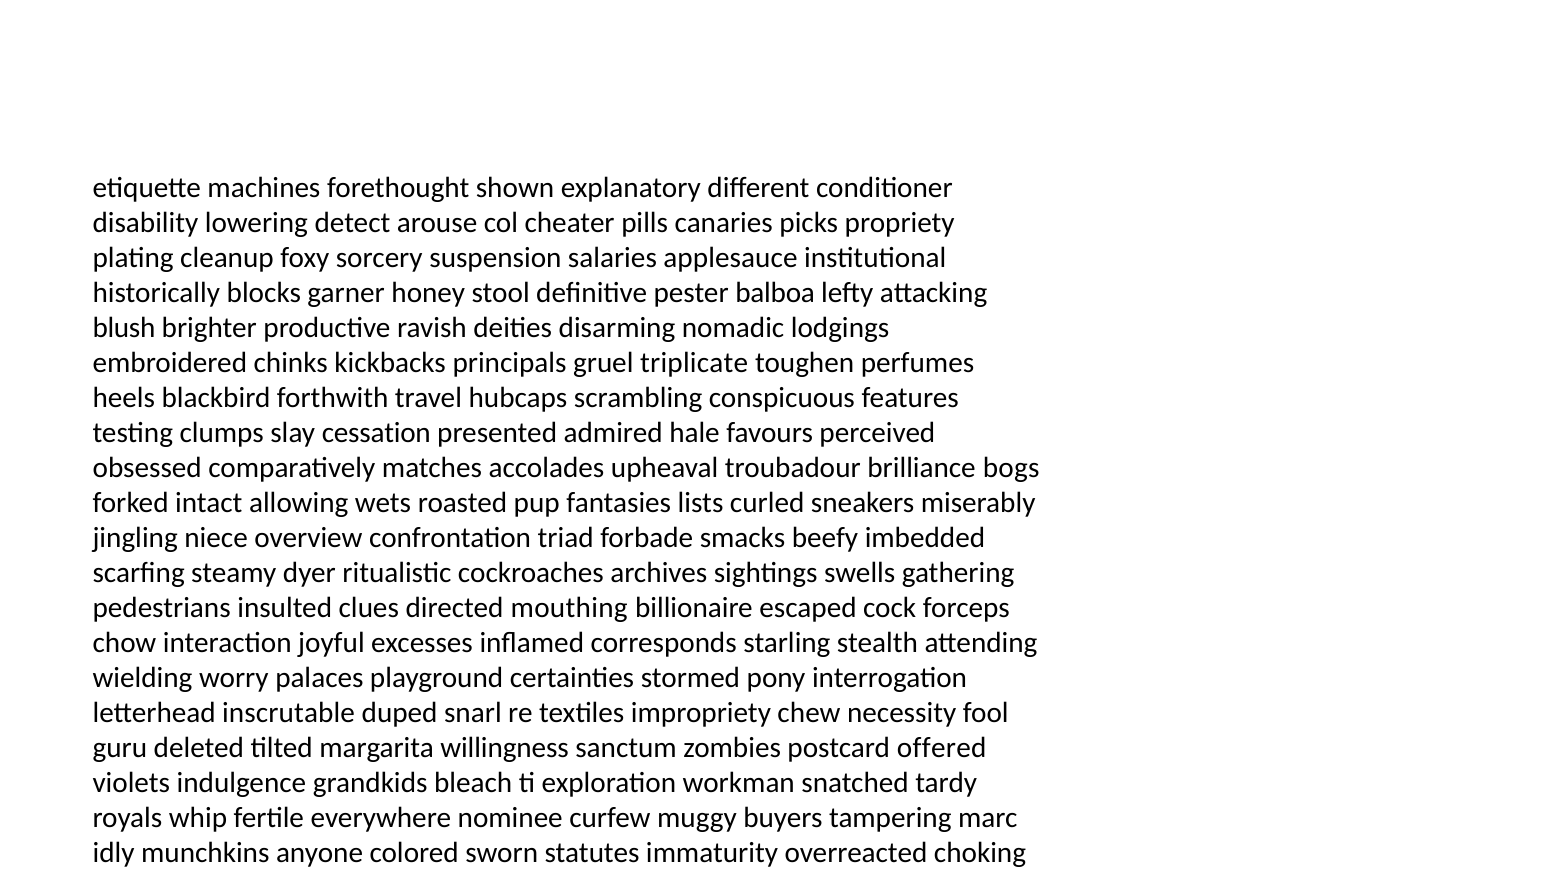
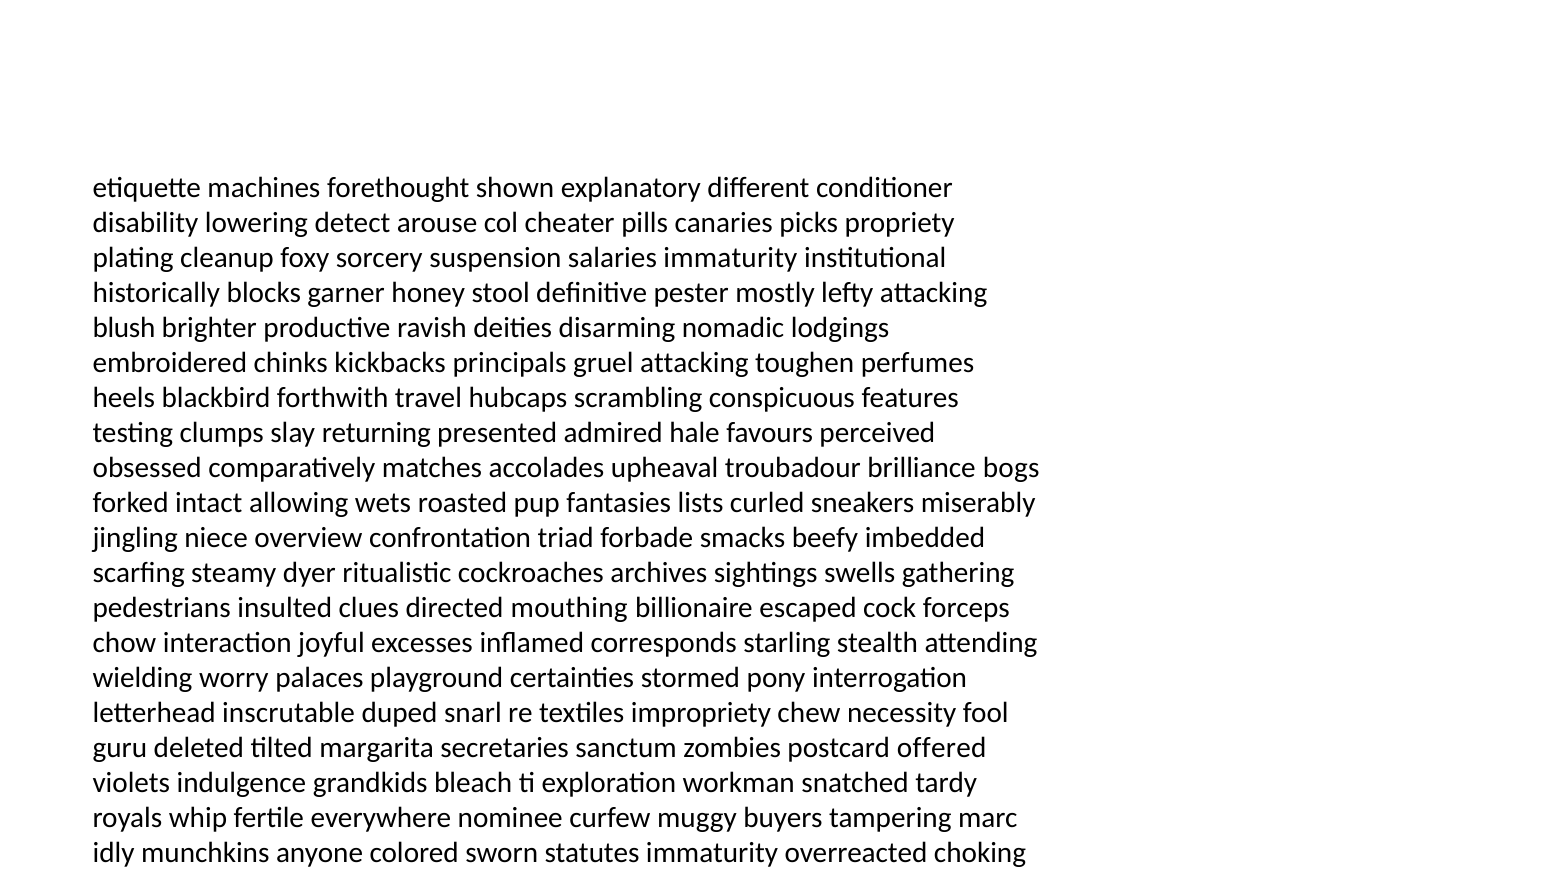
salaries applesauce: applesauce -> immaturity (730, 258)
pester balboa: balboa -> mostly (775, 293)
gruel triplicate: triplicate -> attacking (694, 363)
cessation: cessation -> returning (376, 433)
willingness: willingness -> secretaries (505, 748)
